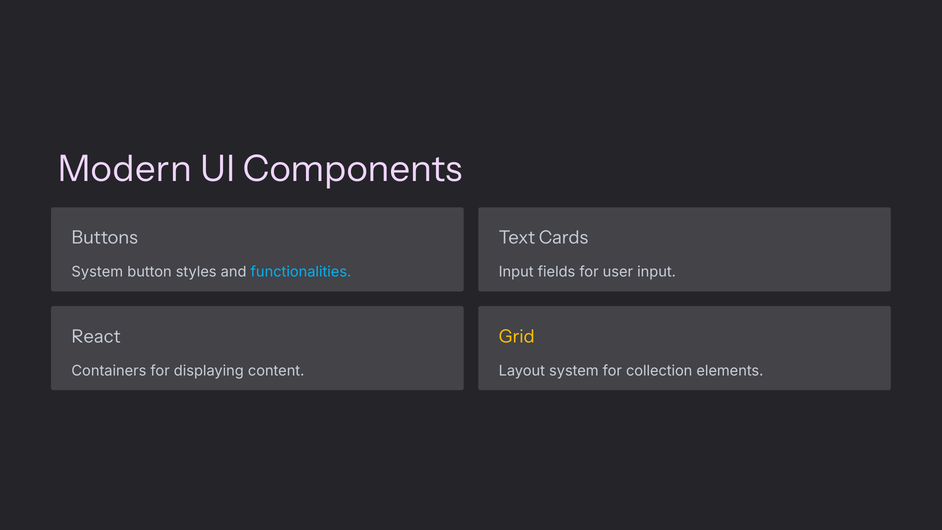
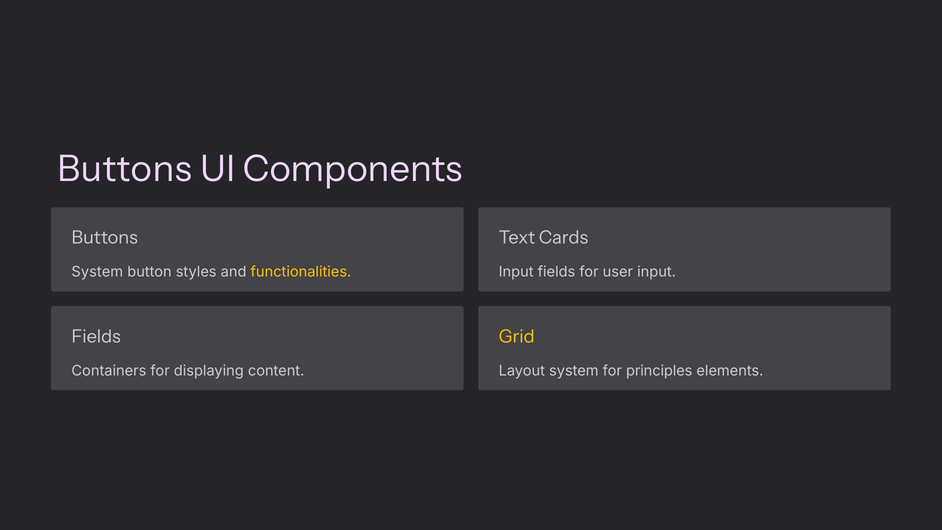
Modern: Modern -> Buttons (125, 169)
functionalities colour: light blue -> yellow (301, 272)
React: React -> Fields (96, 337)
collection: collection -> principles (659, 371)
